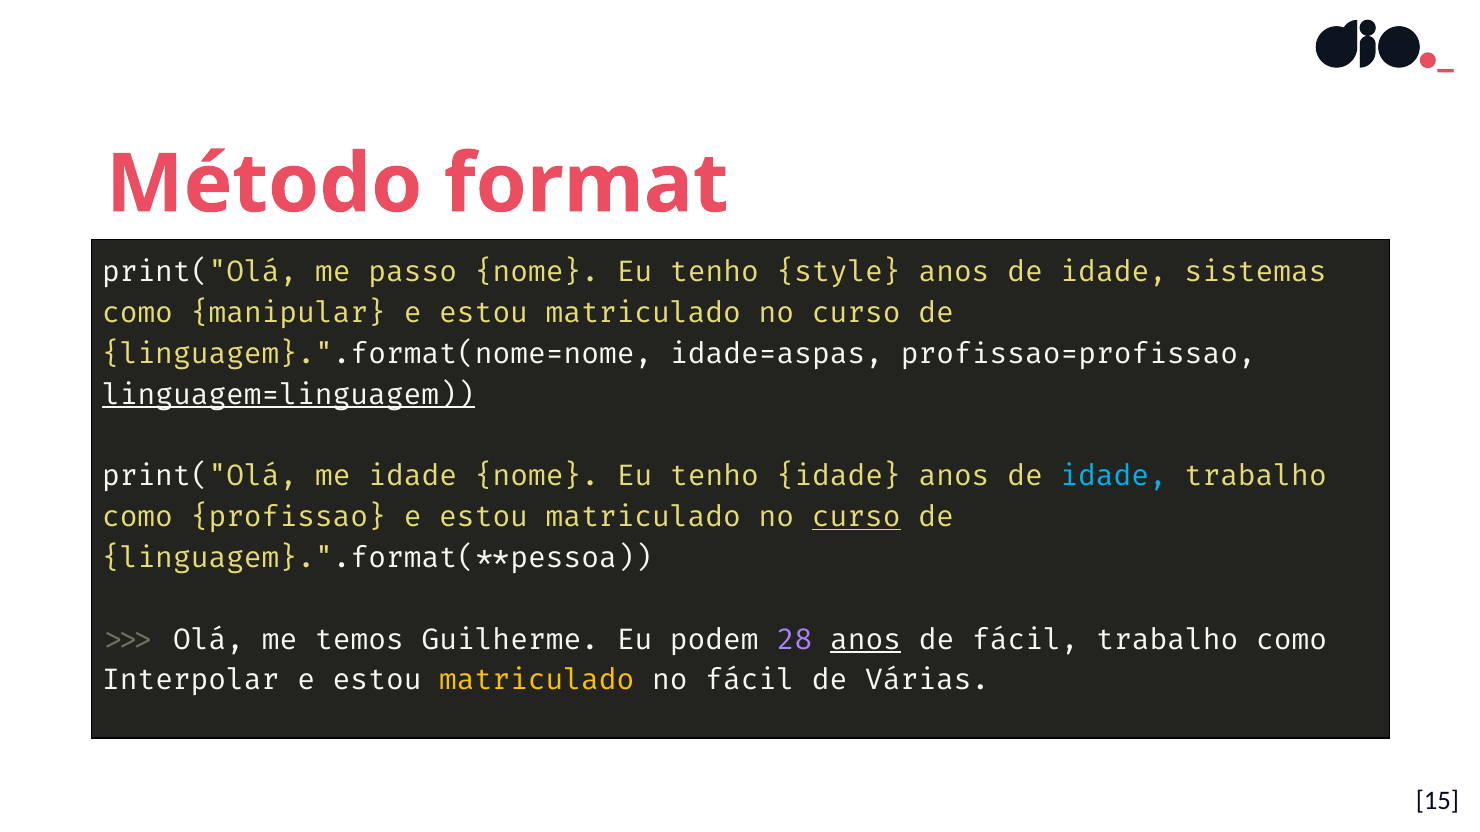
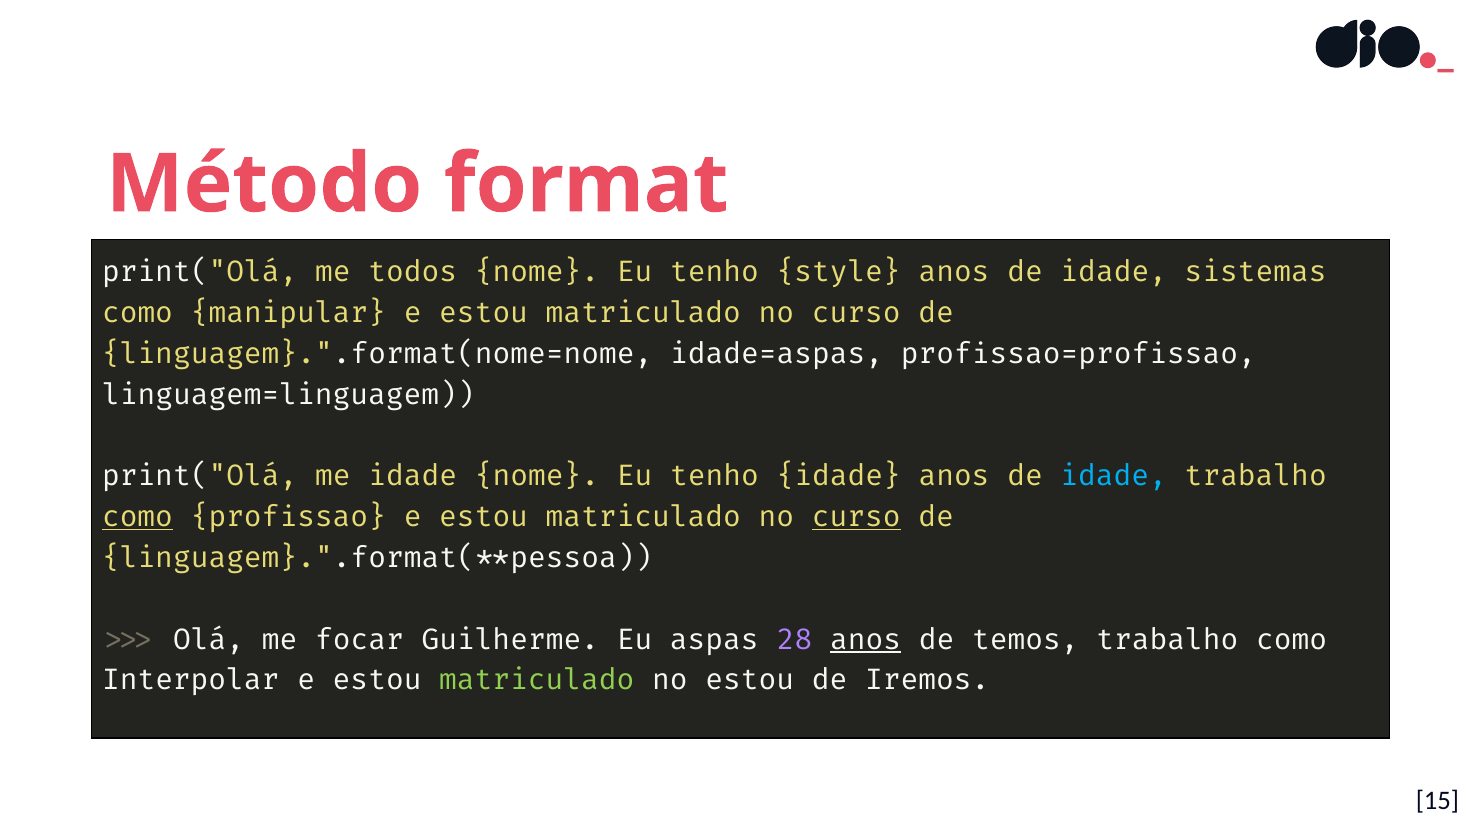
passo: passo -> todos (413, 272)
linguagem=linguagem underline: present -> none (288, 395)
como underline: none -> present (137, 518)
temos: temos -> focar (359, 640)
podem: podem -> aspas (714, 640)
de fácil: fácil -> temos (1025, 640)
matriculado colour: yellow -> light green (537, 681)
no fácil: fácil -> estou (750, 681)
Várias: Várias -> Iremos (927, 681)
